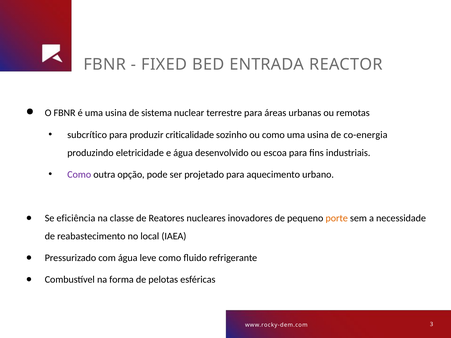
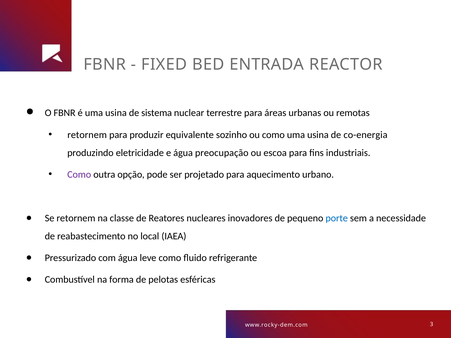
subcrítico: subcrítico -> retornem (87, 135)
criticalidade: criticalidade -> equivalente (190, 135)
desenvolvido: desenvolvido -> preocupação (222, 153)
Se eficiência: eficiência -> retornem (76, 218)
porte colour: orange -> blue (337, 218)
